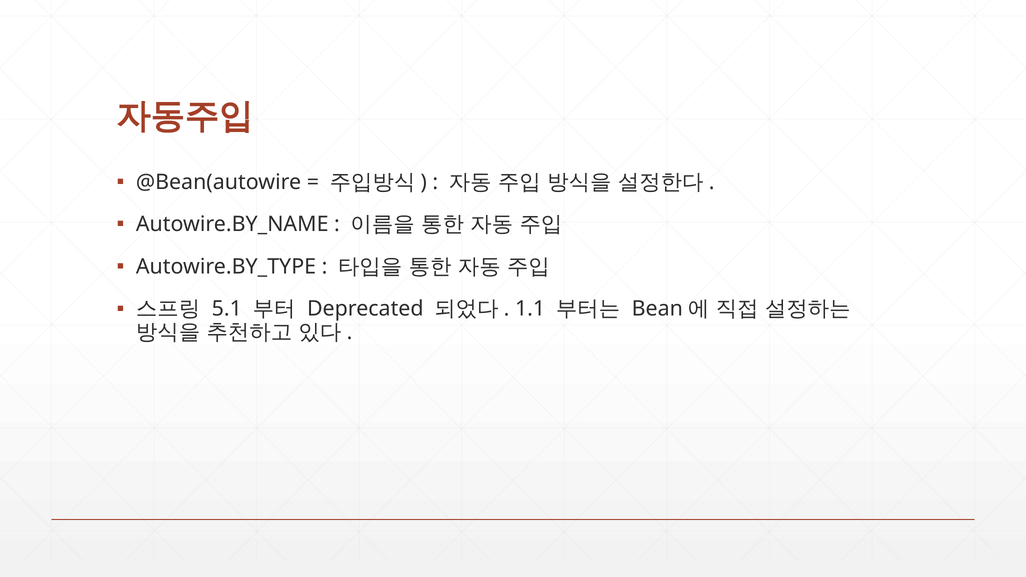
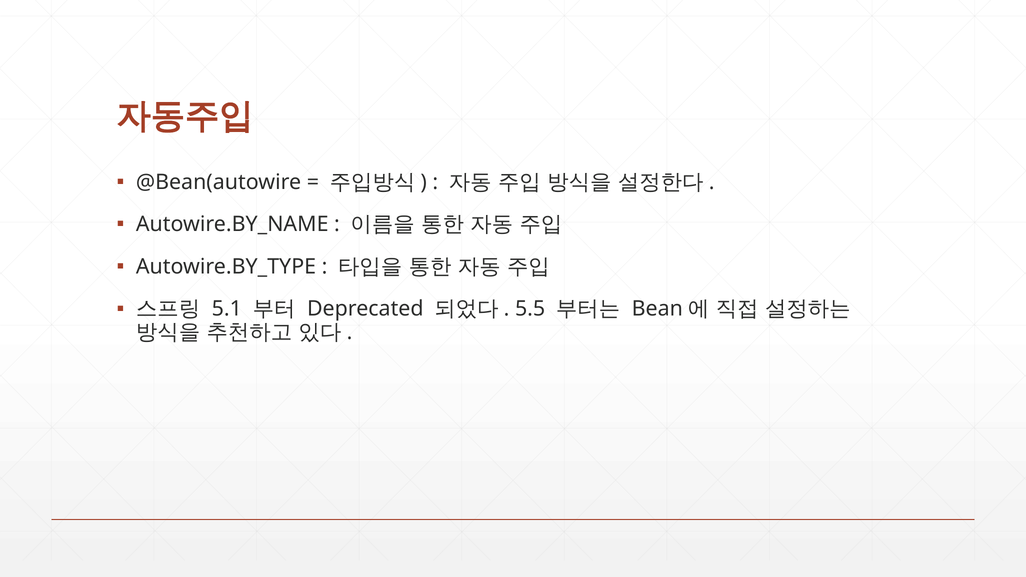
1.1: 1.1 -> 5.5 (530, 309)
